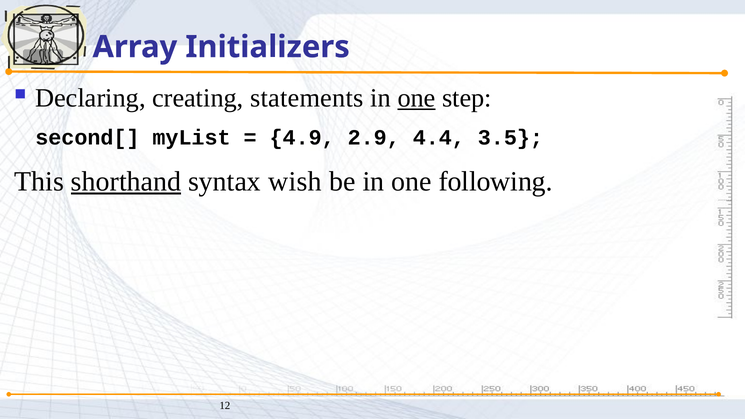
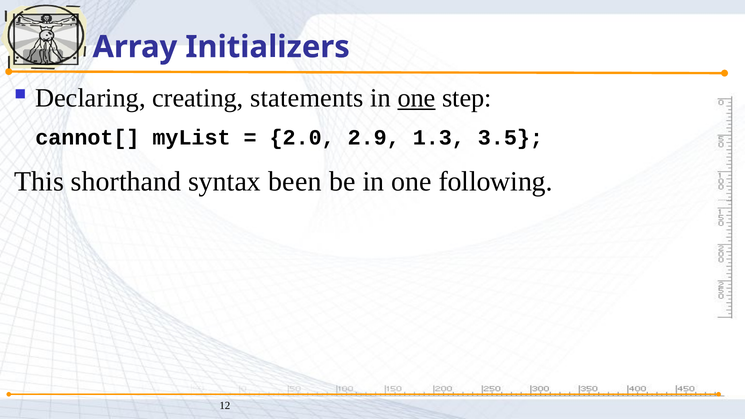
second[: second[ -> cannot[ (87, 137)
4.9: 4.9 -> 2.0 (302, 137)
4.4: 4.4 -> 1.3 (439, 137)
shorthand underline: present -> none (126, 182)
wish: wish -> been (295, 182)
